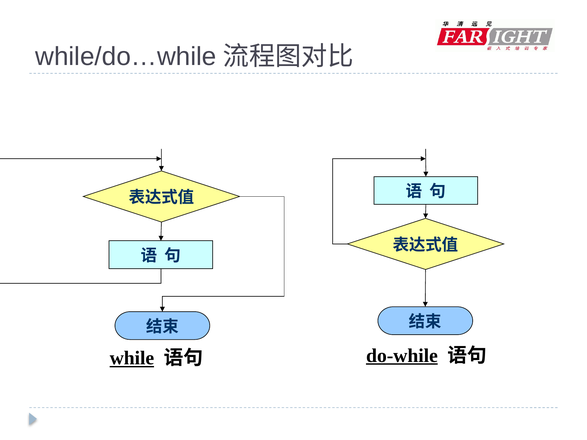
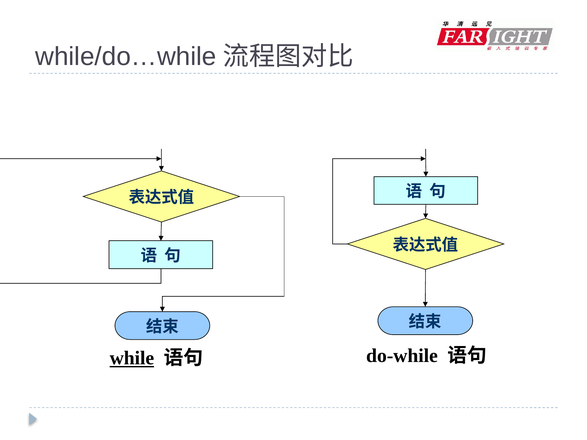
do-while underline: present -> none (402, 356)
